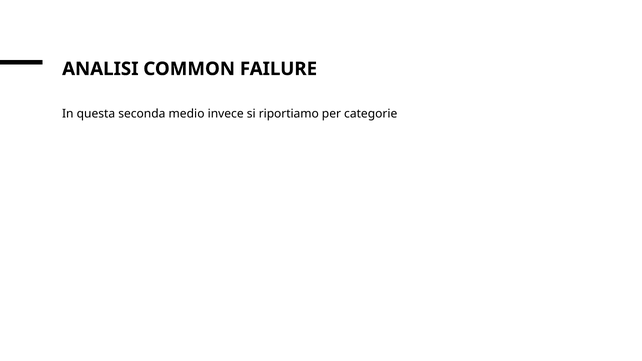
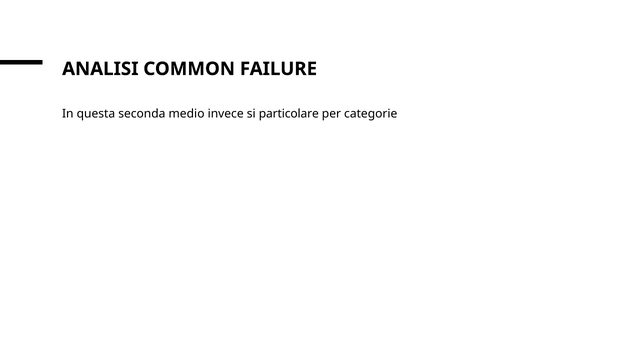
riportiamo: riportiamo -> particolare (289, 114)
